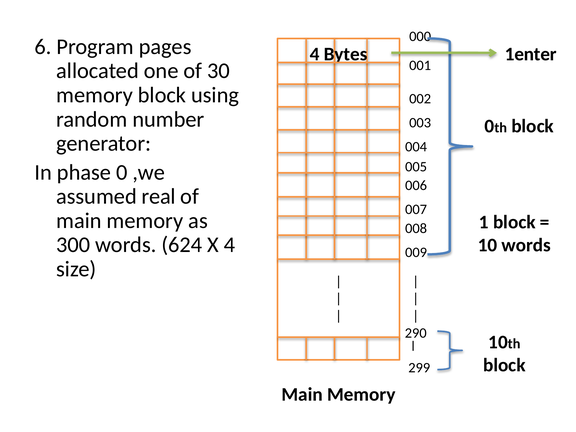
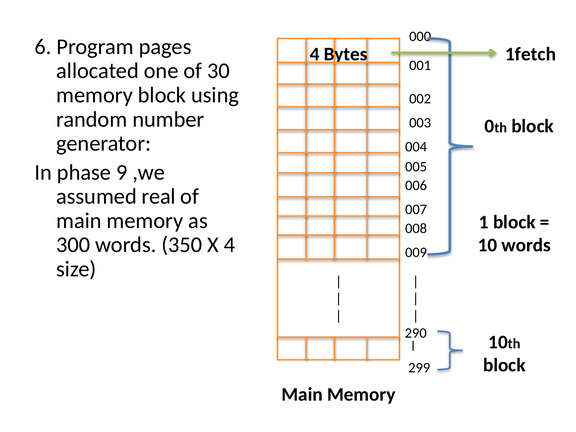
1enter: 1enter -> 1fetch (531, 54)
phase 0: 0 -> 9 (122, 172)
624: 624 -> 350 (182, 245)
